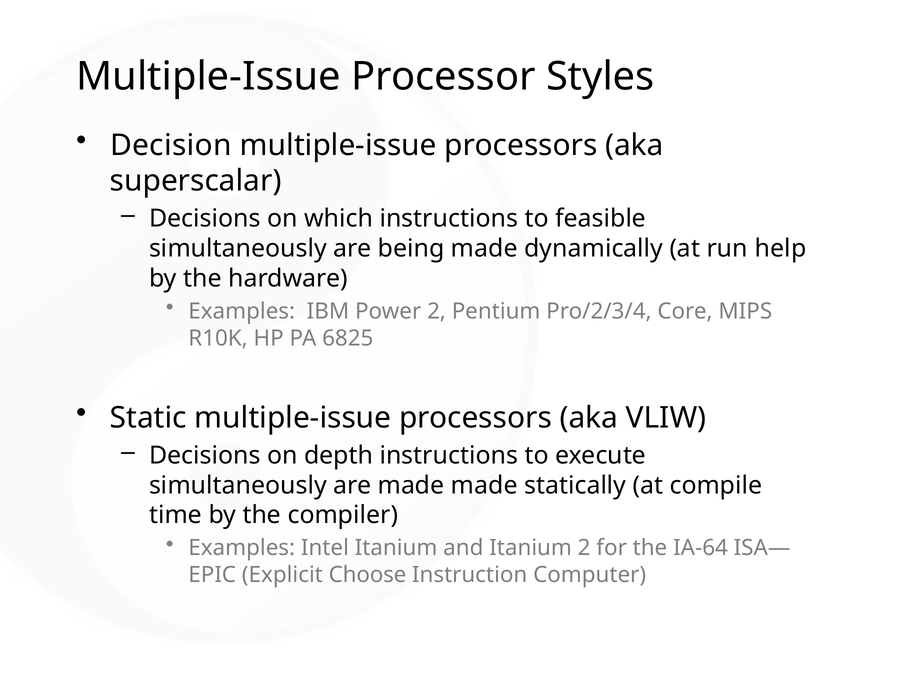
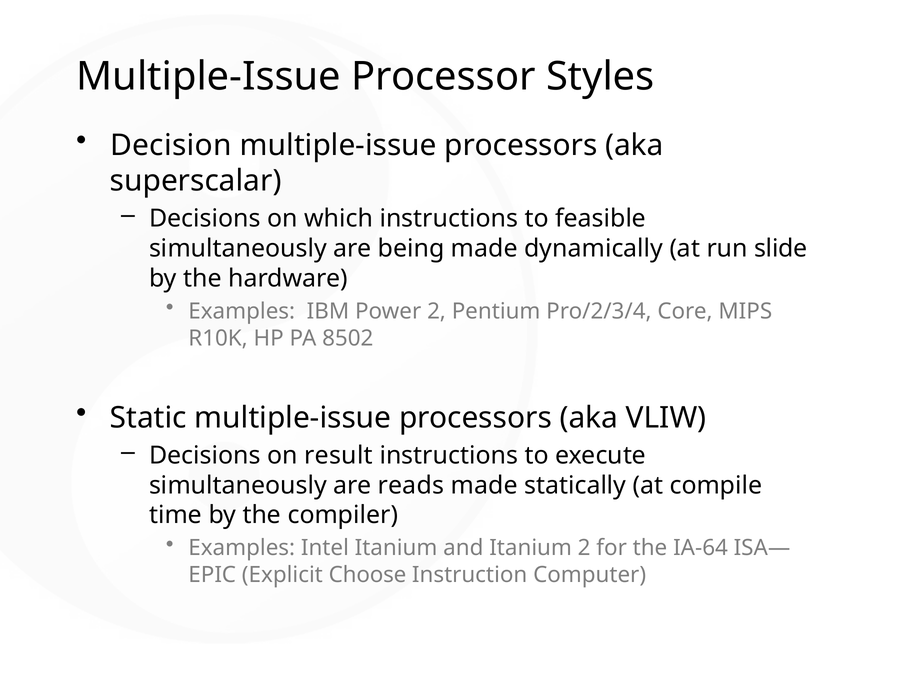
help: help -> slide (781, 248)
6825: 6825 -> 8502 (348, 338)
depth: depth -> result (338, 455)
are made: made -> reads (411, 485)
